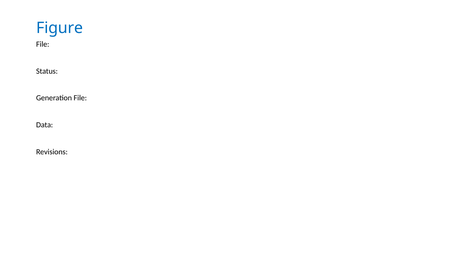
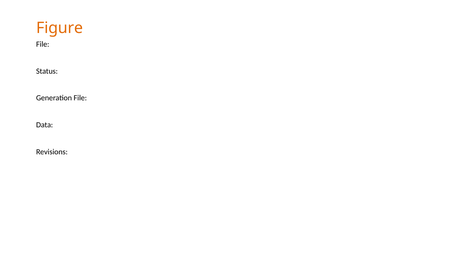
Figure colour: blue -> orange (60, 28)
